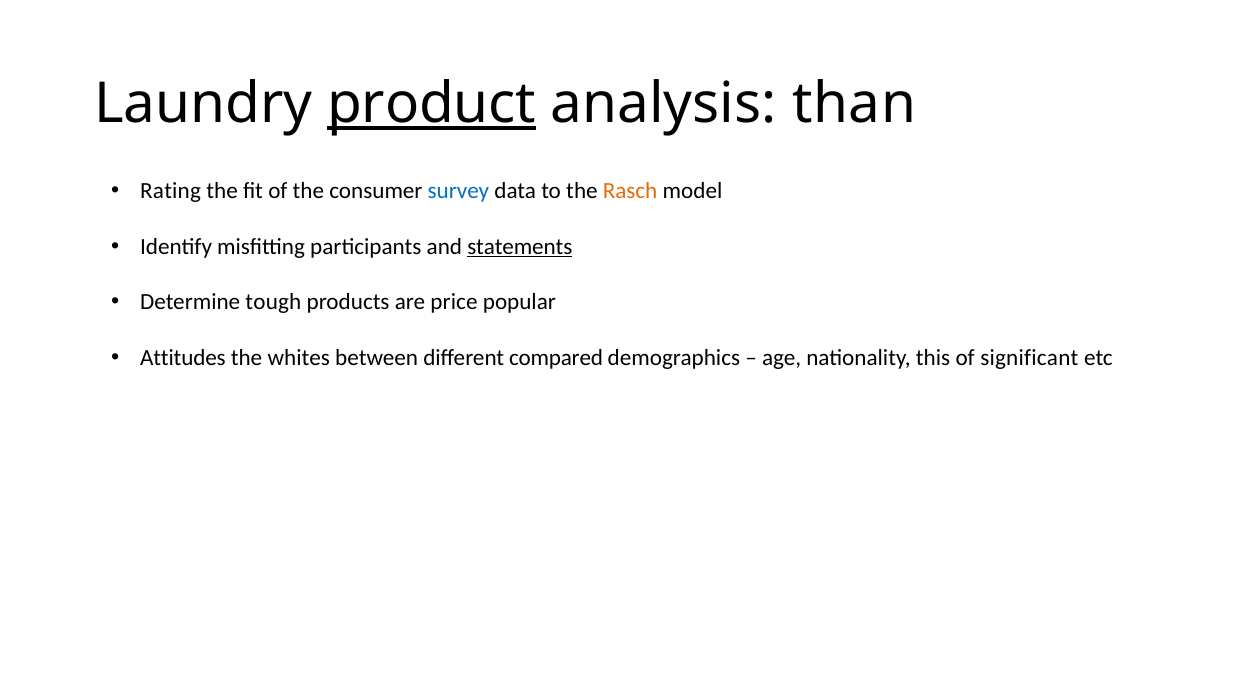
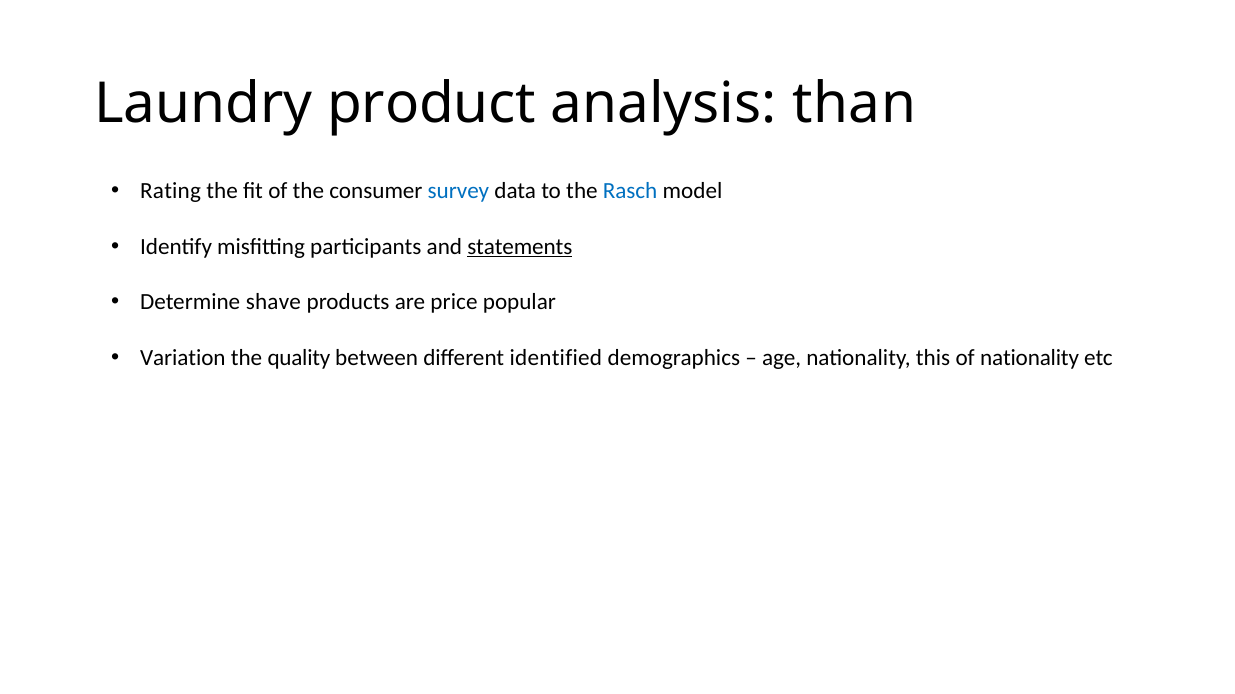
product underline: present -> none (432, 104)
Rasch colour: orange -> blue (630, 191)
tough: tough -> shave (273, 302)
Attitudes: Attitudes -> Variation (183, 358)
whites: whites -> quality (299, 358)
compared: compared -> identified (556, 358)
of significant: significant -> nationality (1030, 358)
